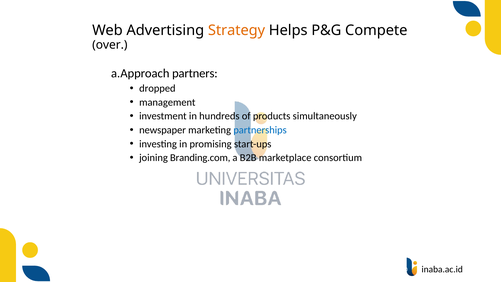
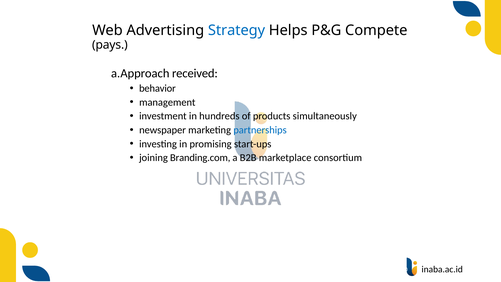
Strategy colour: orange -> blue (237, 30)
over: over -> pays (110, 45)
partners: partners -> received (195, 73)
dropped: dropped -> behavior (157, 88)
